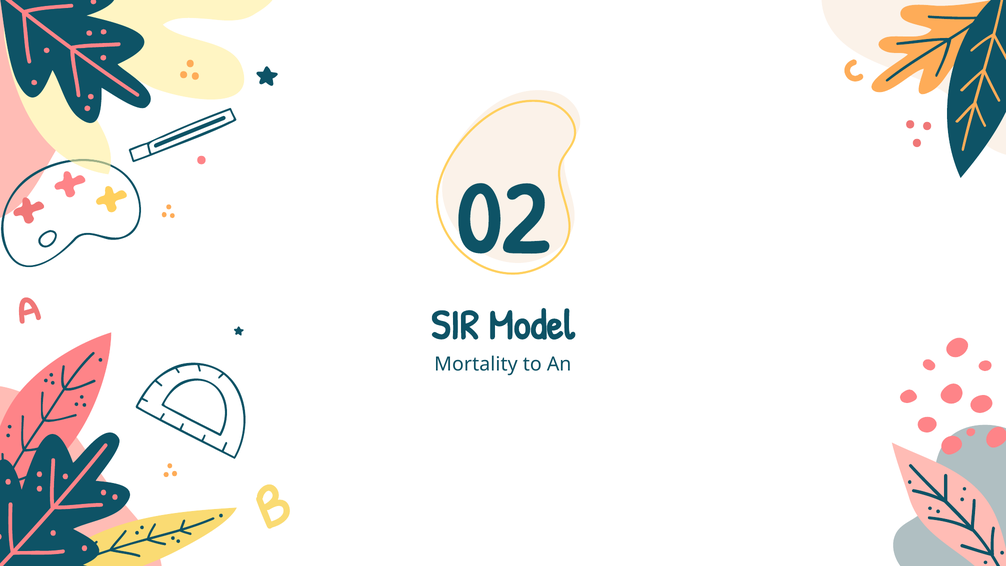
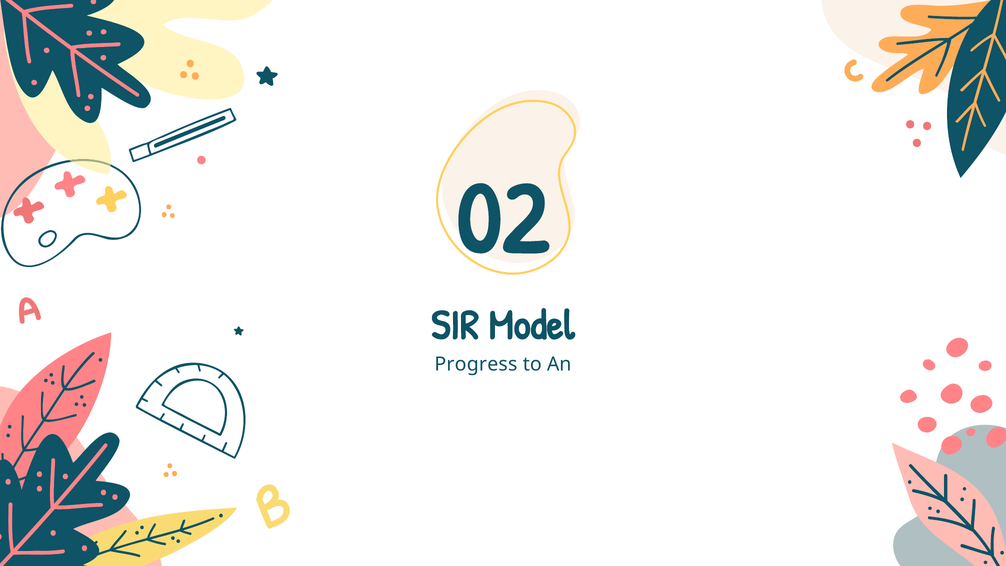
Mortality: Mortality -> Progress (476, 364)
